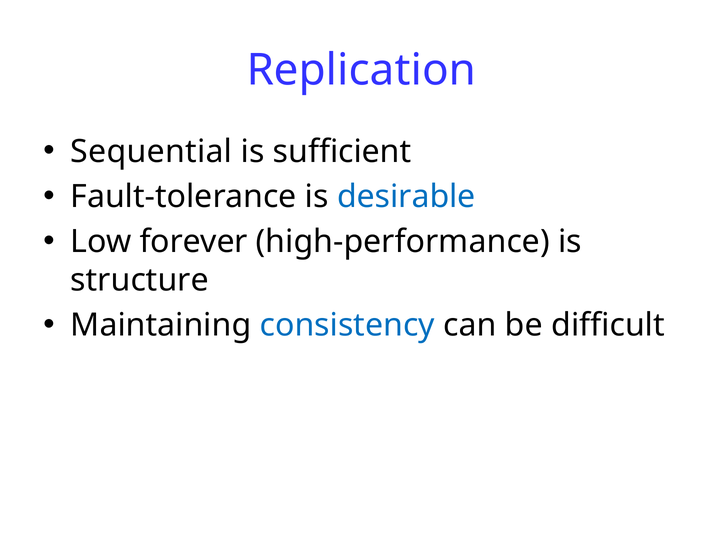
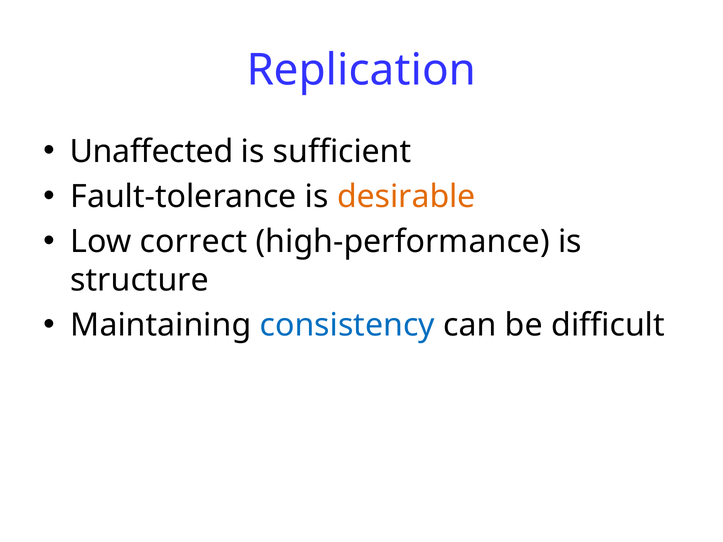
Sequential: Sequential -> Unaffected (152, 152)
desirable colour: blue -> orange (406, 197)
forever: forever -> correct (193, 242)
